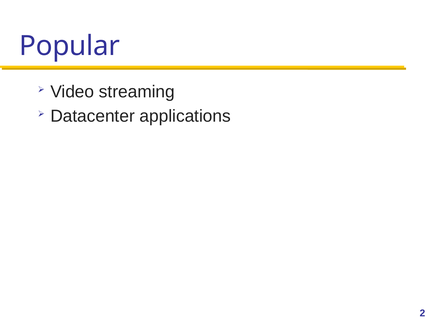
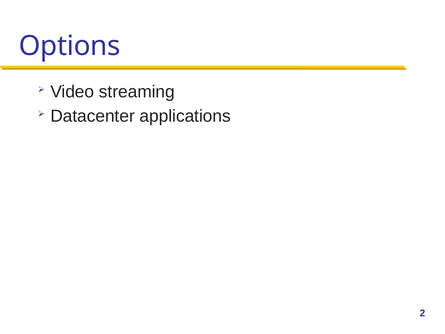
Popular: Popular -> Options (70, 46)
